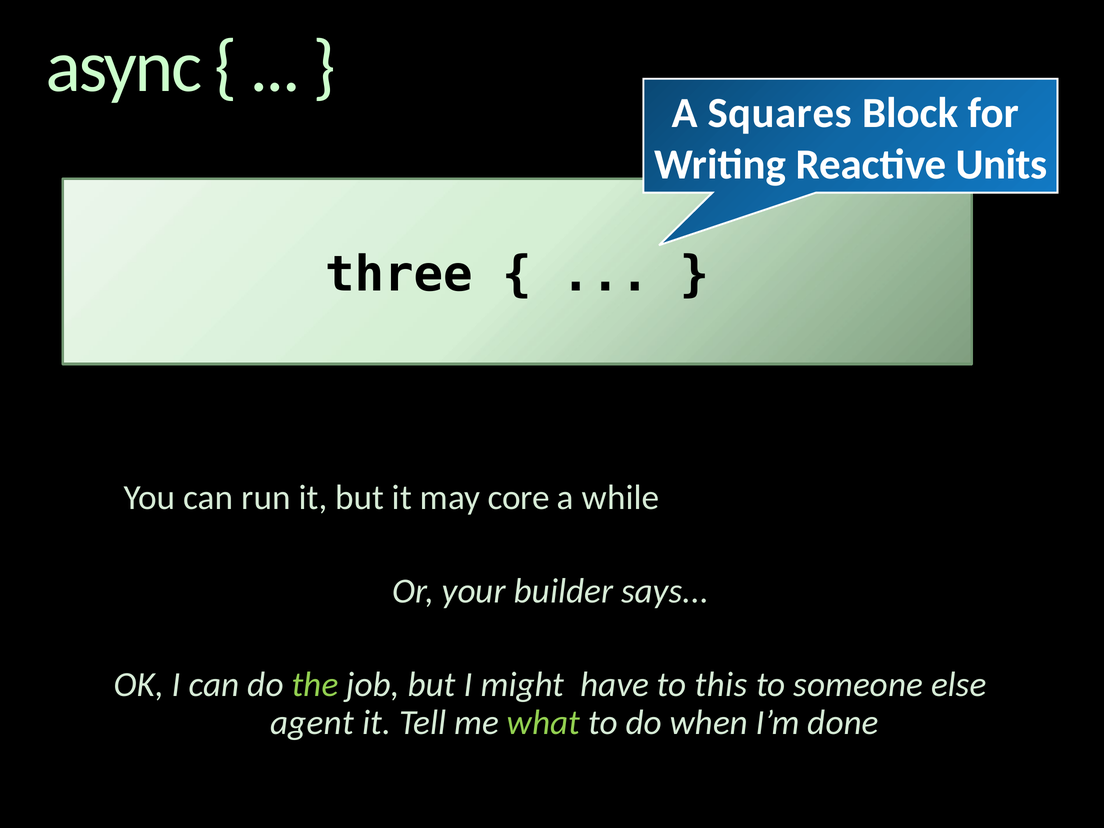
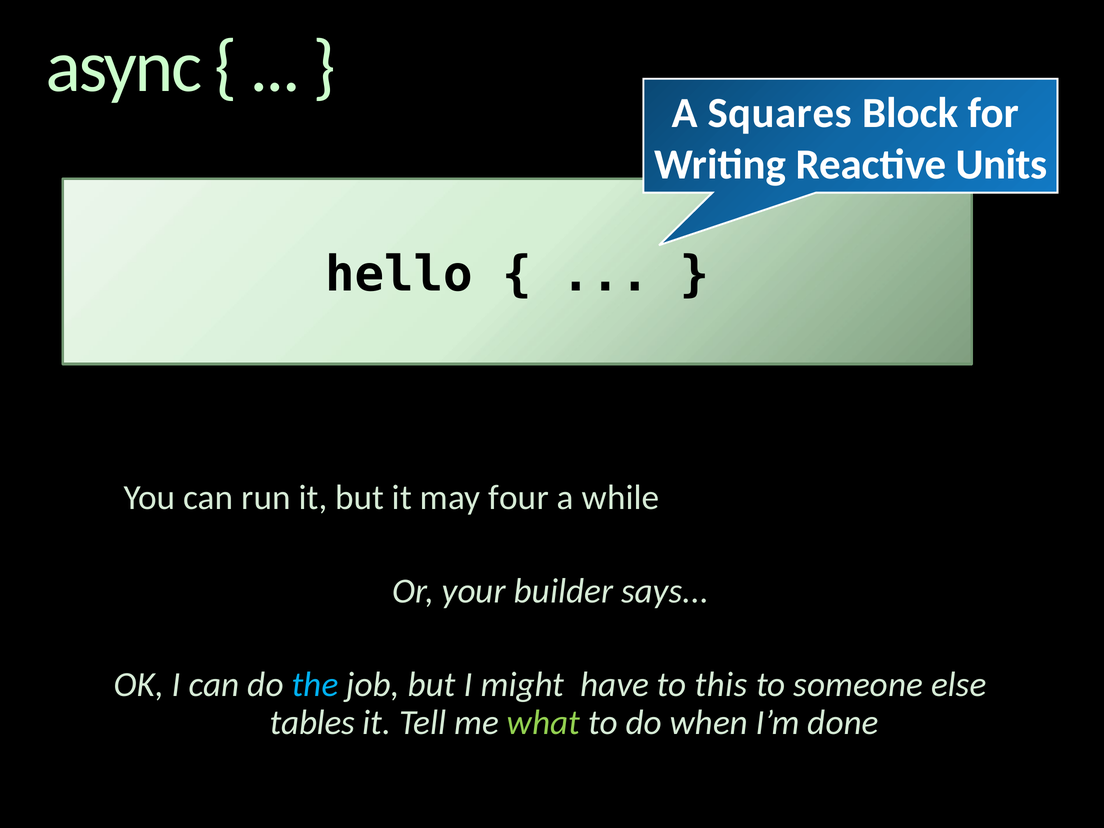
three: three -> hello (399, 275)
core: core -> four (519, 498)
the colour: light green -> light blue (315, 684)
agent: agent -> tables (312, 723)
